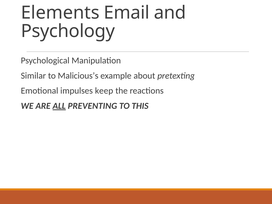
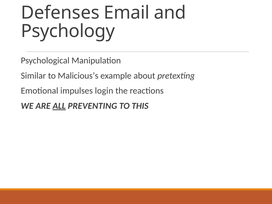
Elements: Elements -> Defenses (60, 13)
keep: keep -> login (104, 91)
